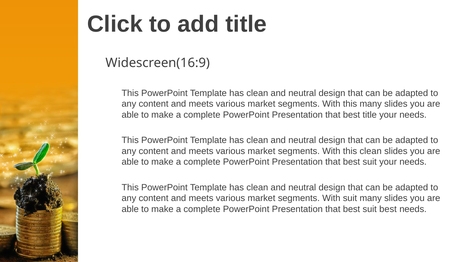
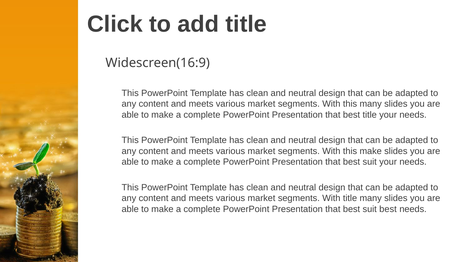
this clean: clean -> make (371, 151)
With suit: suit -> title (350, 198)
